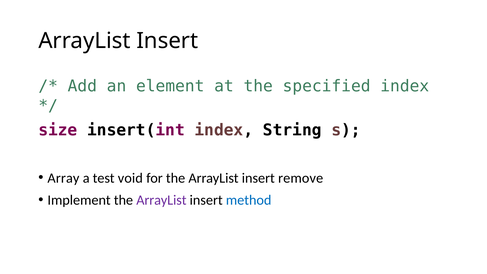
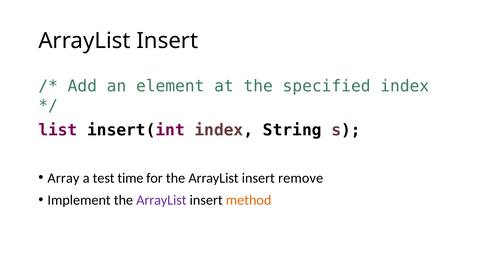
size: size -> list (58, 130)
void: void -> time (130, 178)
method colour: blue -> orange (249, 200)
